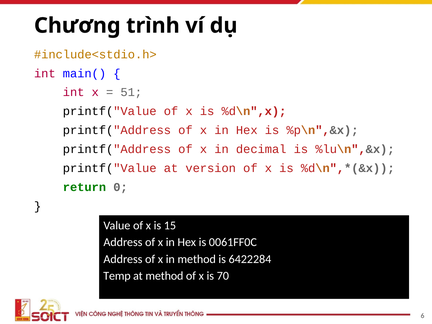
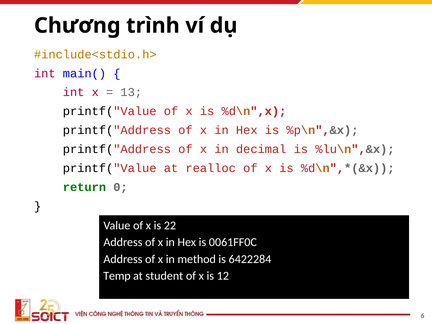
51: 51 -> 13 (131, 92)
version: version -> realloc (211, 168)
15: 15 -> 22 (170, 225)
at method: method -> student (164, 276)
70: 70 -> 12 (223, 276)
